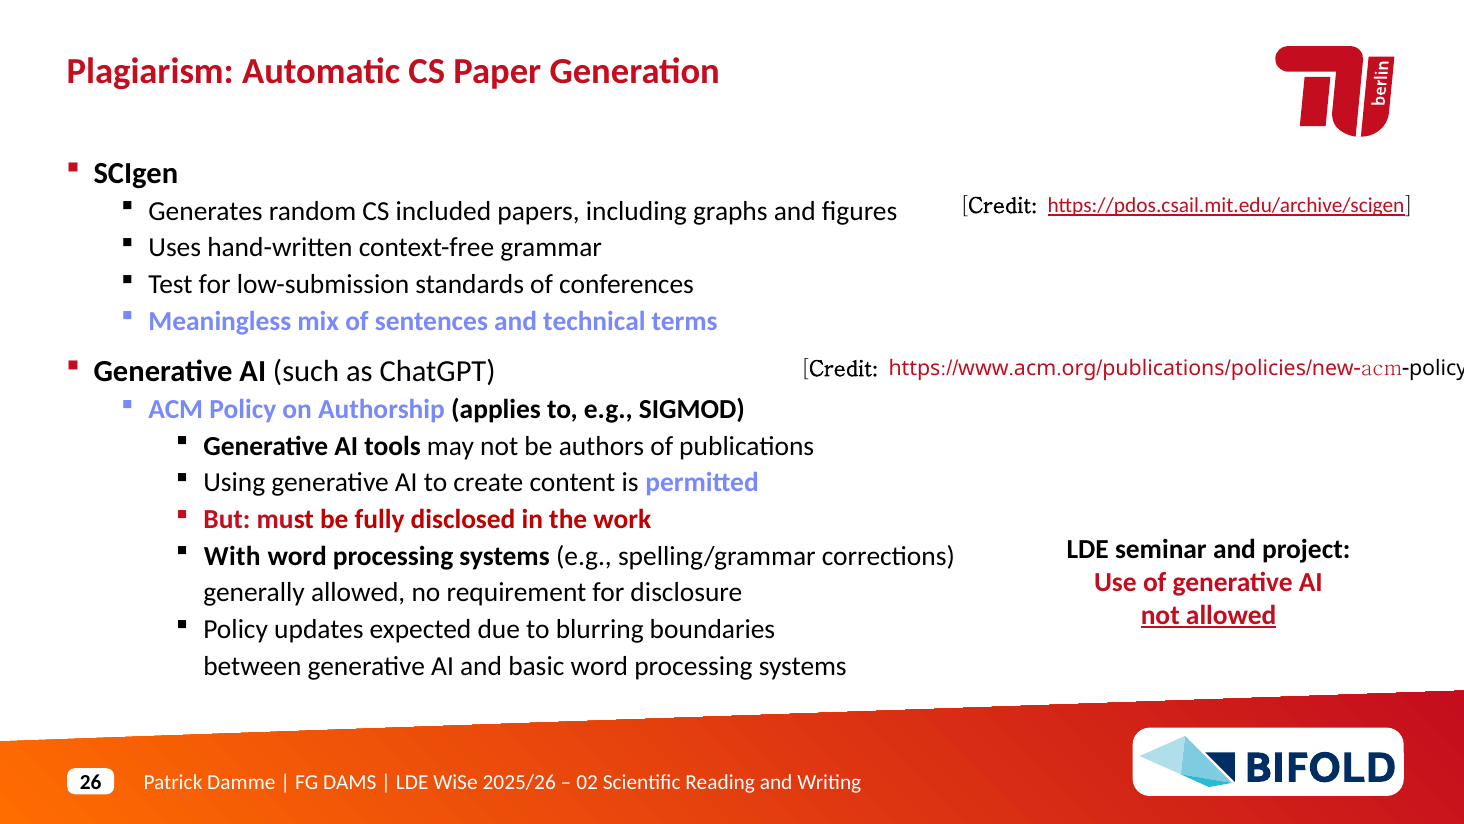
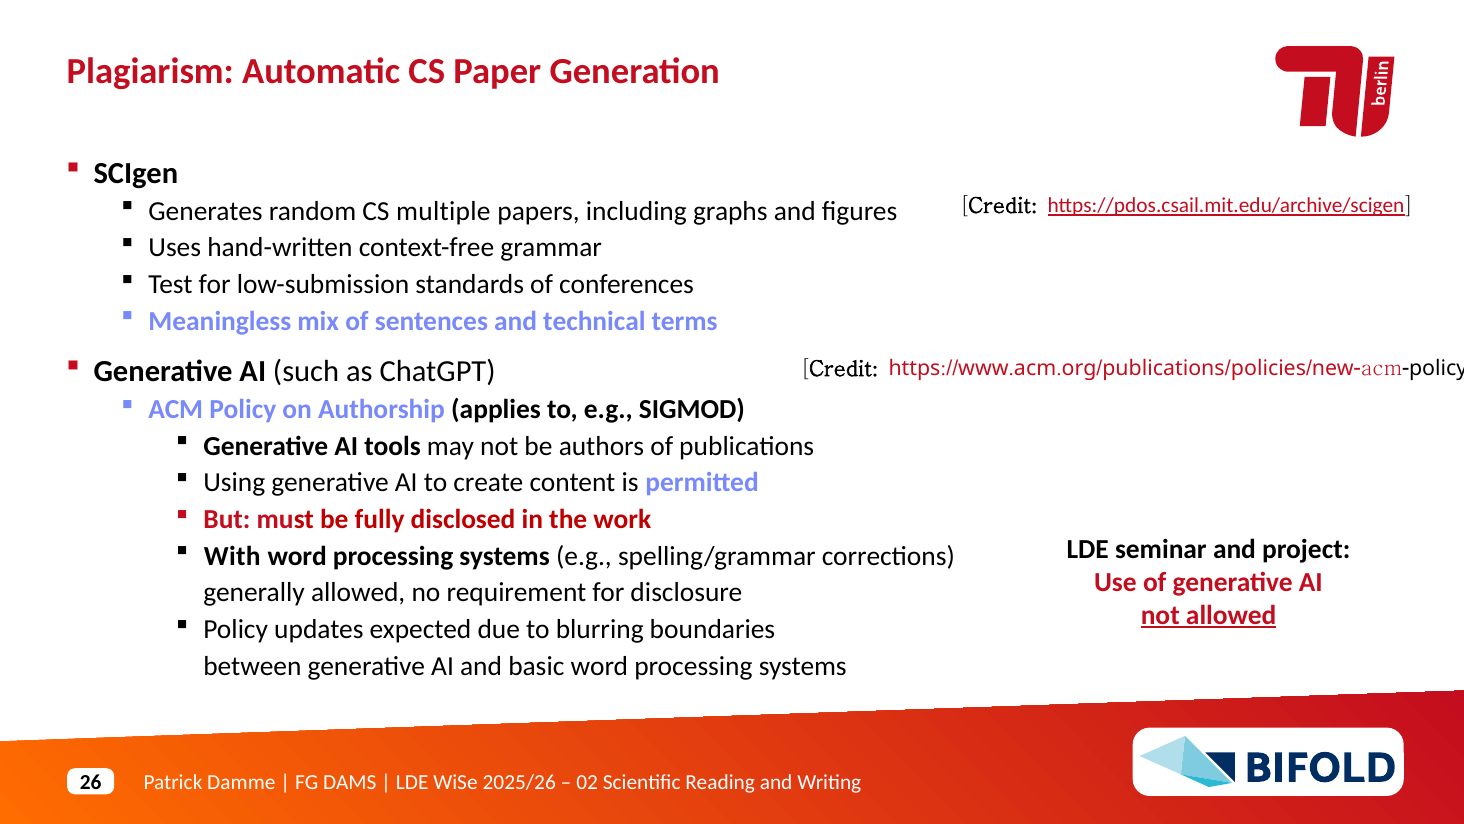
included: included -> multiple (443, 211)
